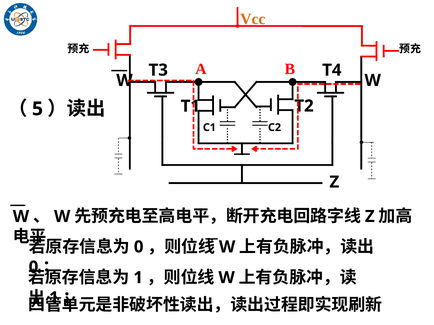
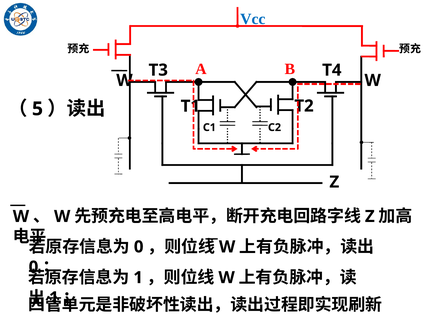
Vcc colour: orange -> blue (253, 19)
